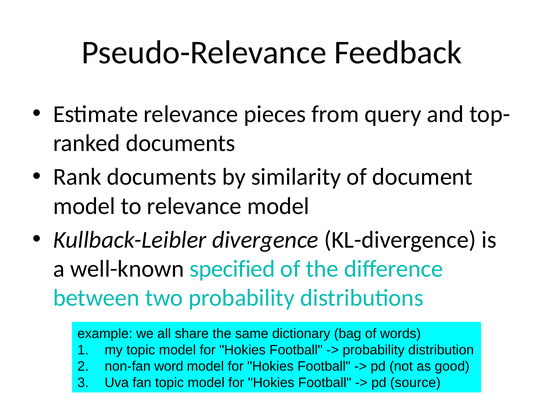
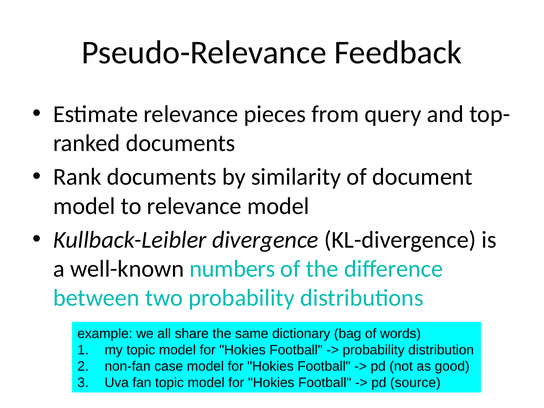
specified: specified -> numbers (232, 269)
word: word -> case (169, 366)
